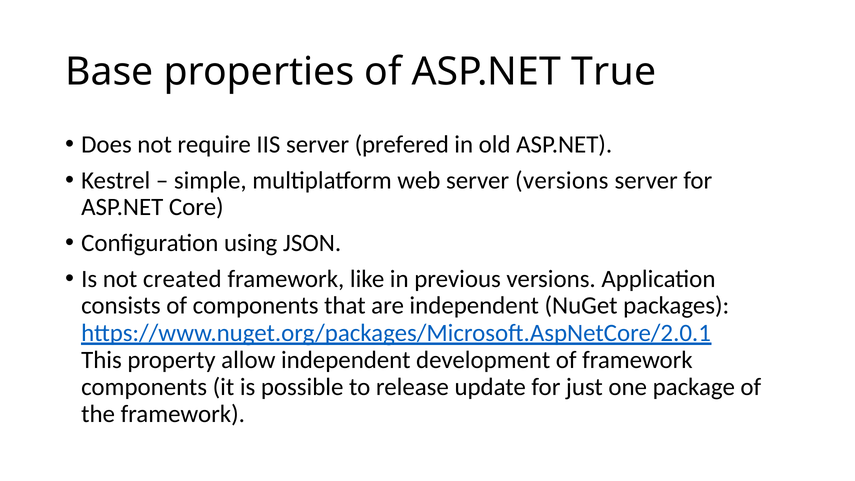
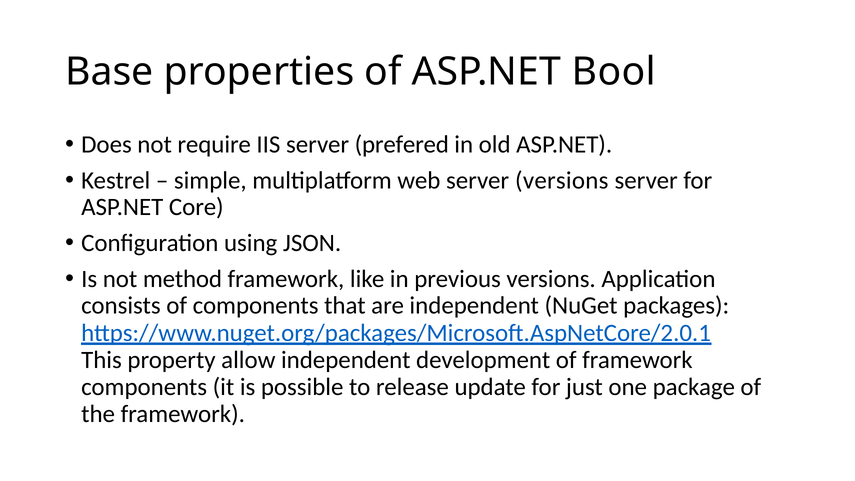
True: True -> Bool (614, 72)
created: created -> method (182, 279)
